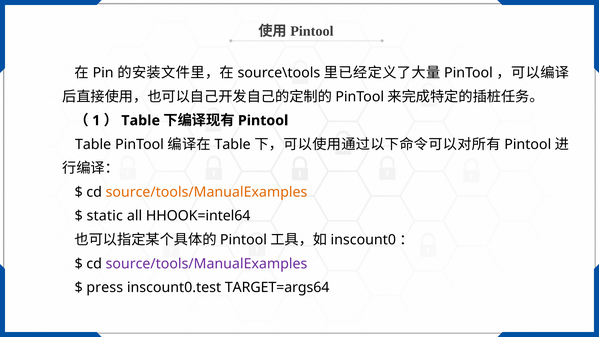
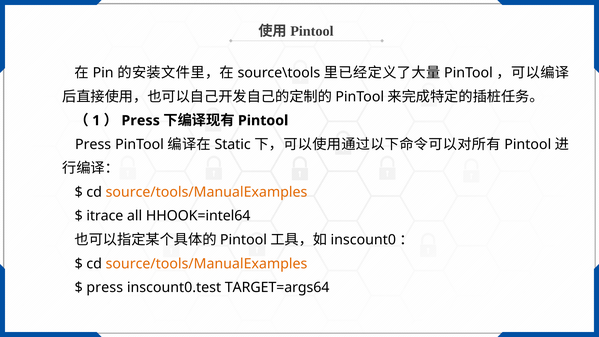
Table: Table -> Press (141, 121)
Table: Table -> Press (93, 144)
Table: Table -> Static (233, 144)
static: static -> itrace (105, 216)
source/tools/ManualExamples colour: purple -> orange (206, 264)
